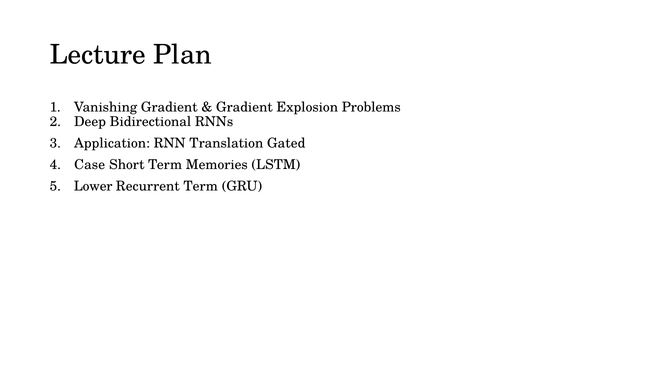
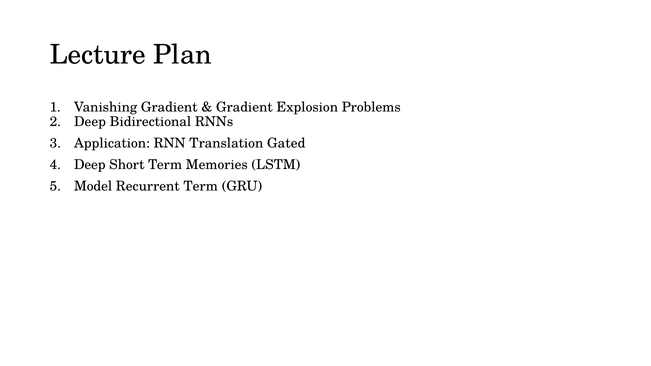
Case: Case -> Deep (90, 165)
Lower: Lower -> Model (93, 186)
